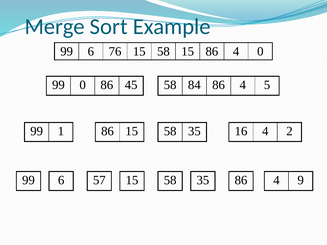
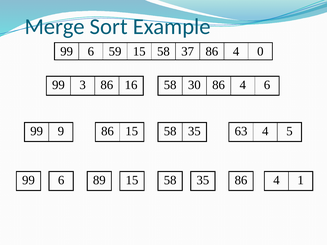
76: 76 -> 59 (115, 51)
58 15: 15 -> 37 (188, 51)
99 0: 0 -> 3 (83, 85)
45: 45 -> 16 (131, 85)
84: 84 -> 30 (194, 85)
4 5: 5 -> 6 (267, 85)
1: 1 -> 9 (61, 131)
16: 16 -> 63 (241, 131)
2: 2 -> 5 (289, 131)
57: 57 -> 89 (99, 180)
9: 9 -> 1 (301, 180)
